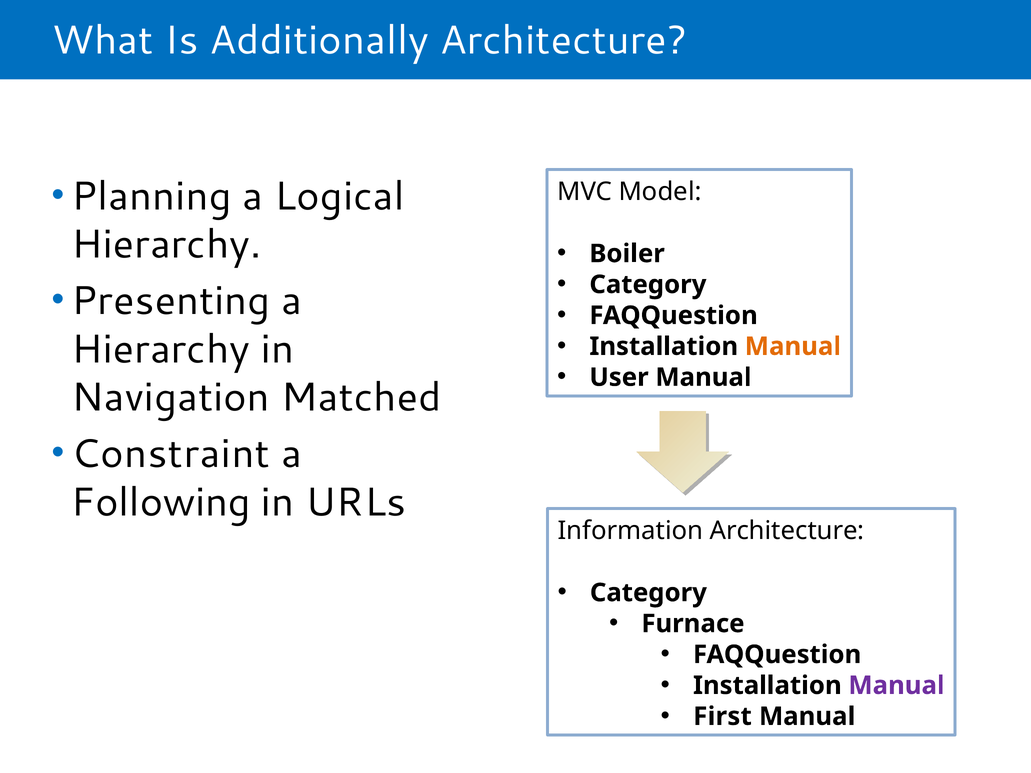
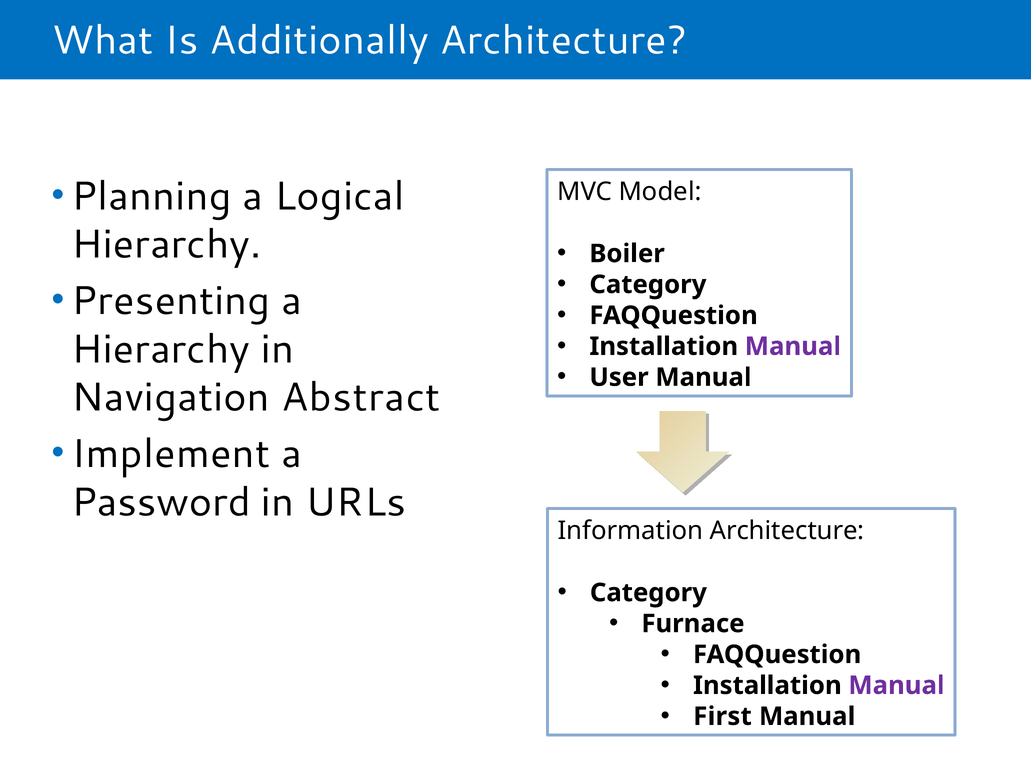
Manual colour: orange -> purple (793, 347)
Matched: Matched -> Abstract (361, 398)
Constraint: Constraint -> Implement (171, 454)
Following: Following -> Password (161, 502)
